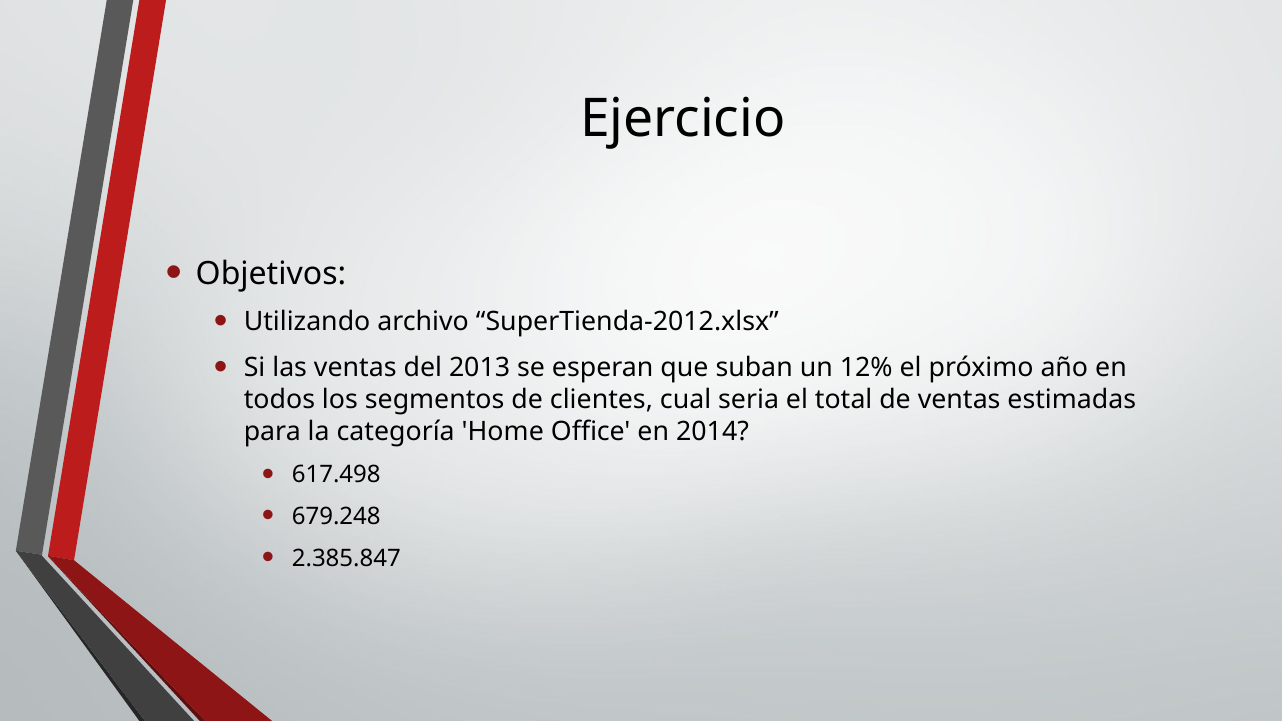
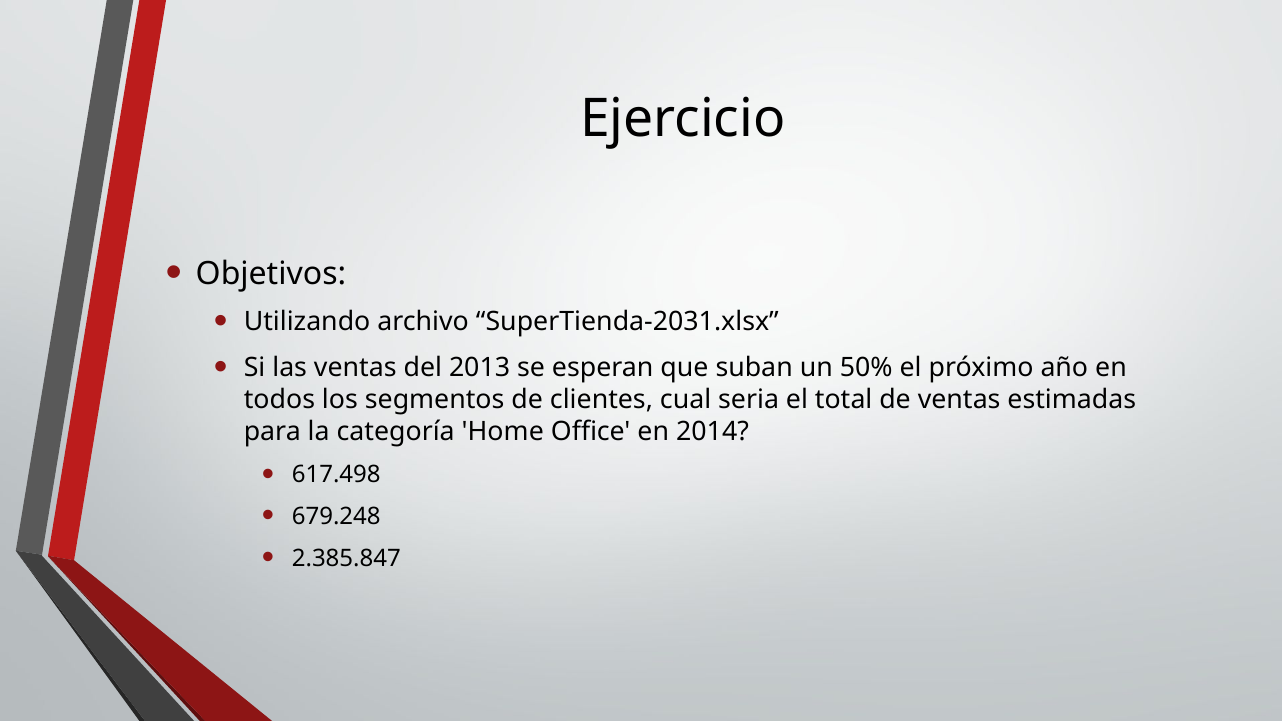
SuperTienda-2012.xlsx: SuperTienda-2012.xlsx -> SuperTienda-2031.xlsx (627, 322)
12%: 12% -> 50% (866, 368)
